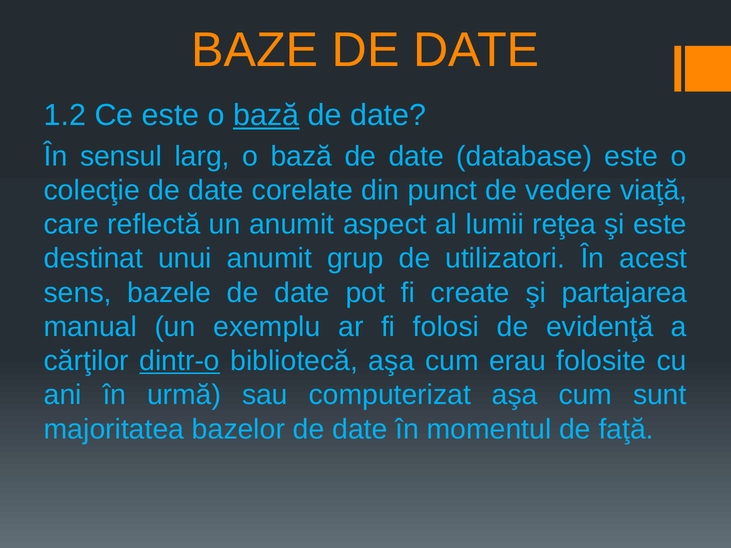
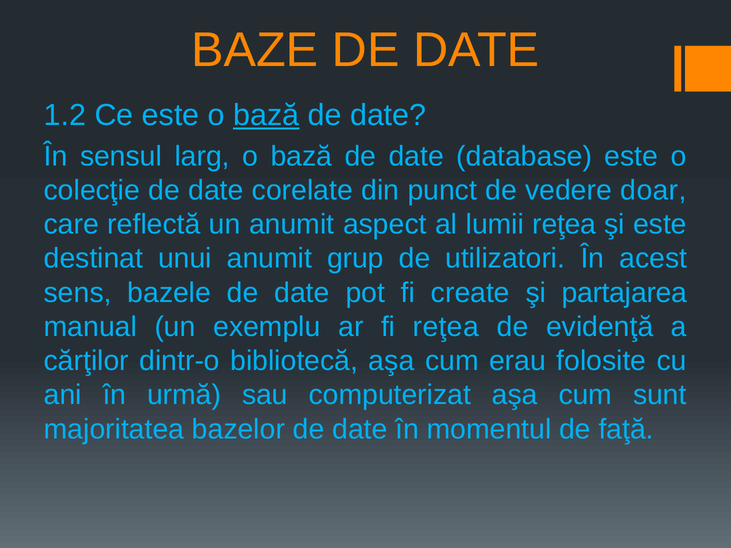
viaţă: viaţă -> doar (653, 190)
fi folosi: folosi -> reţea (446, 327)
dintr-o underline: present -> none (180, 361)
